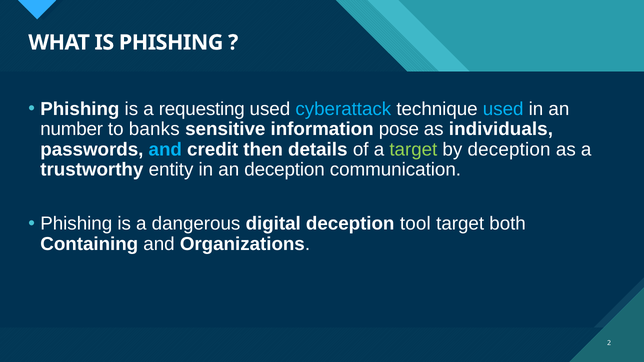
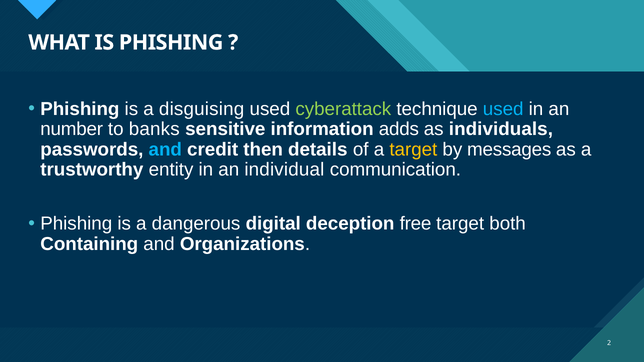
requesting: requesting -> disguising (202, 109)
cyberattack colour: light blue -> light green (343, 109)
pose: pose -> adds (399, 129)
target colour: light green -> yellow (413, 149)
by deception: deception -> messages (509, 149)
an deception: deception -> individual (284, 170)
tool: tool -> free (416, 224)
